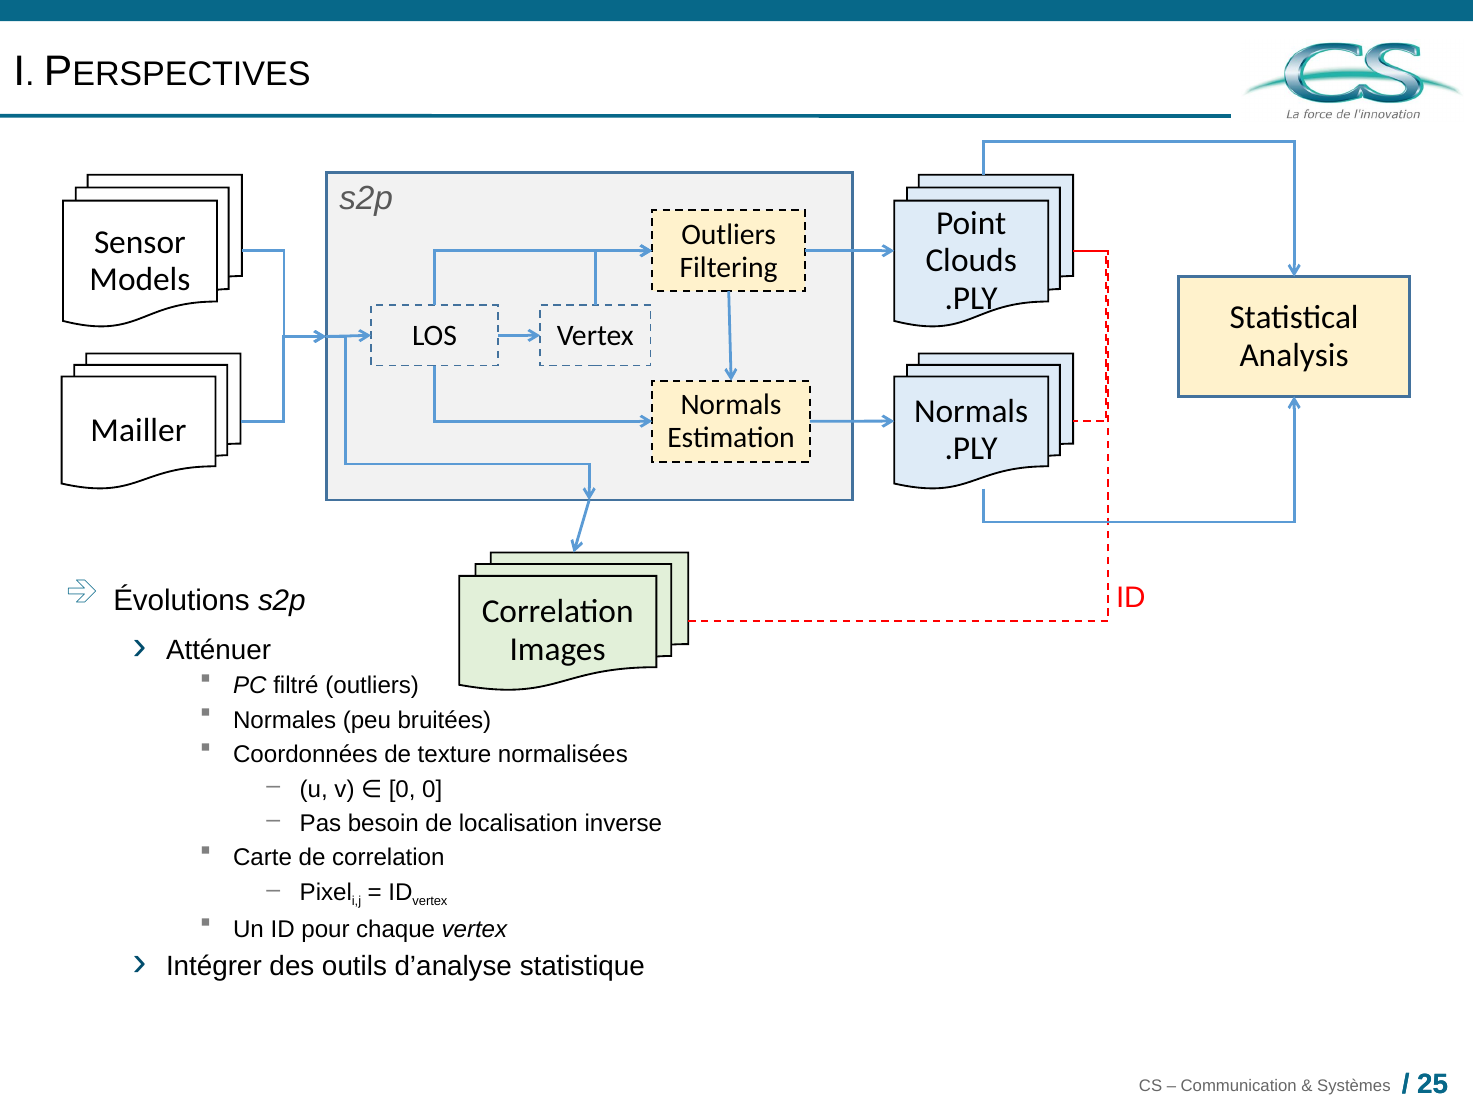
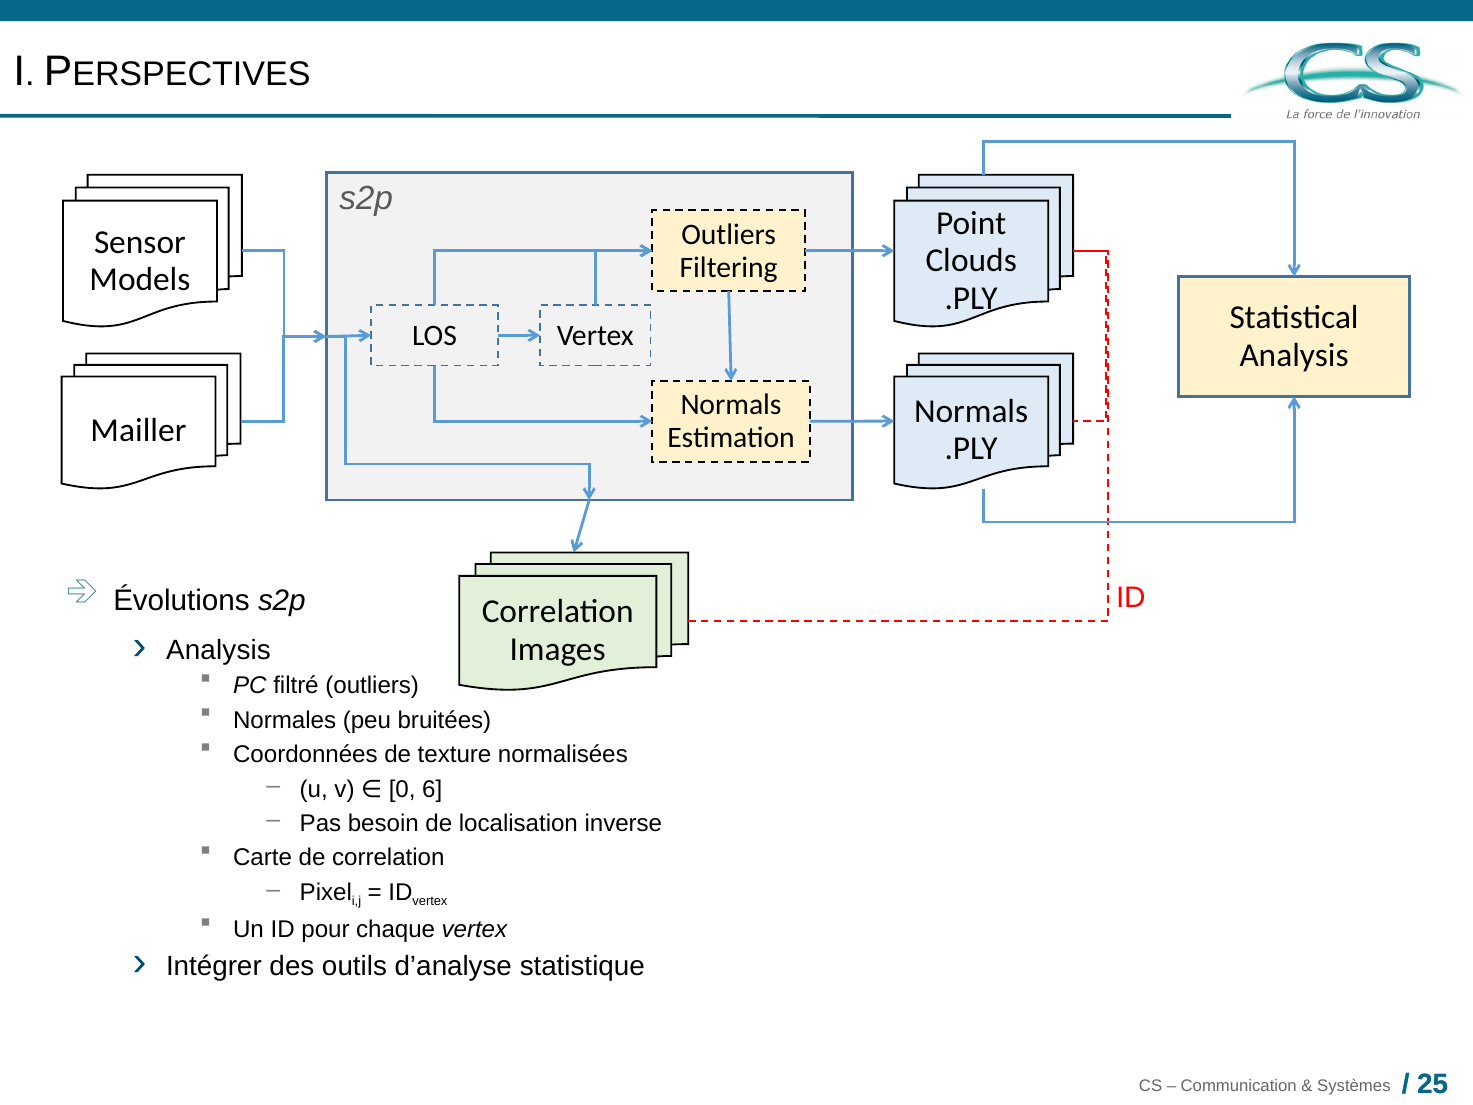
Atténuer: Atténuer -> Analysis (218, 650)
0 0: 0 -> 6 (432, 789)
